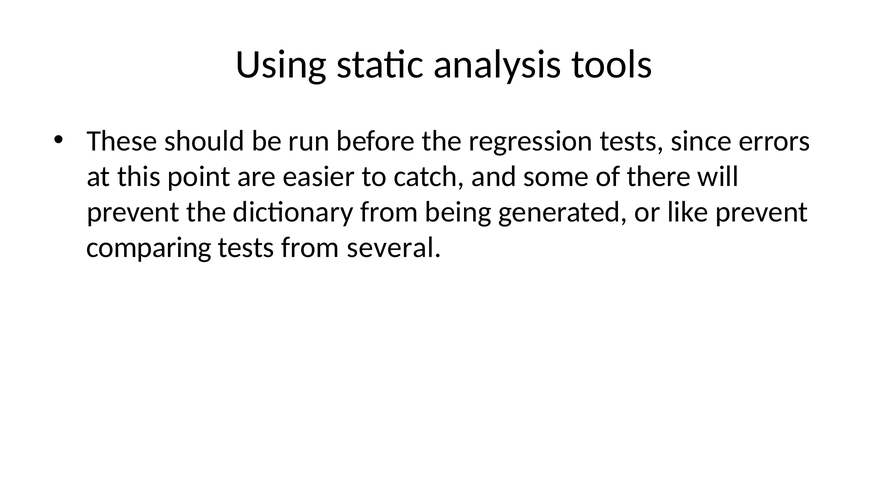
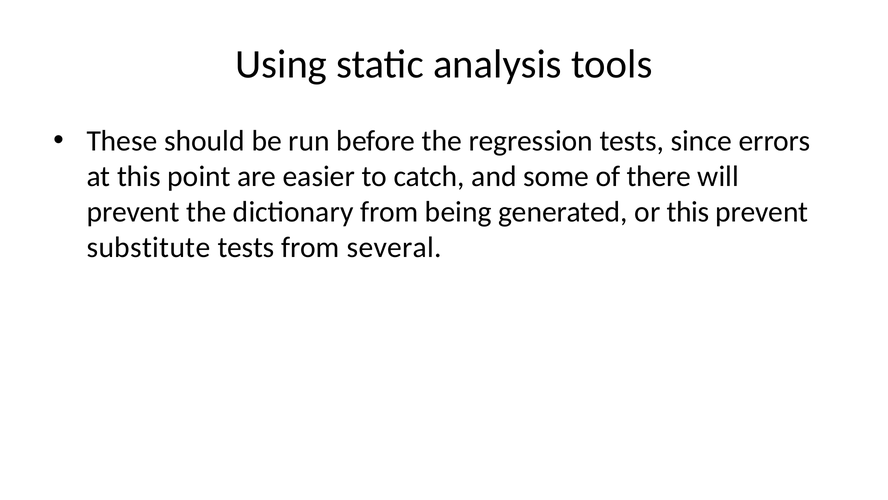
or like: like -> this (688, 212)
comparing: comparing -> substitute (149, 247)
